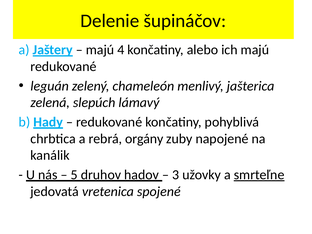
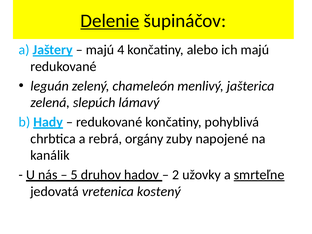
Delenie underline: none -> present (110, 21)
3: 3 -> 2 (176, 175)
spojené: spojené -> kostený (159, 191)
